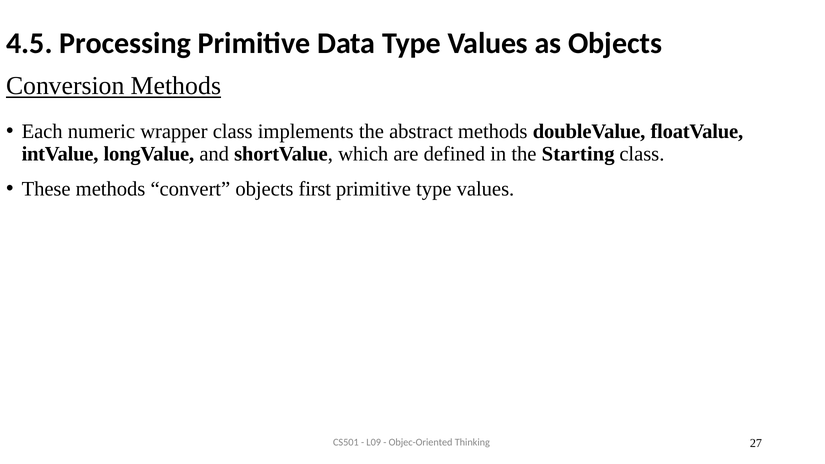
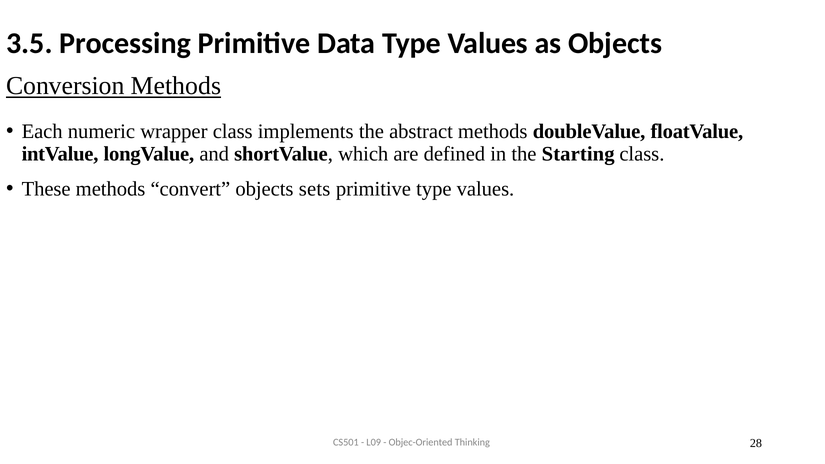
4.5: 4.5 -> 3.5 (29, 43)
first: first -> sets (315, 189)
27: 27 -> 28 (756, 443)
